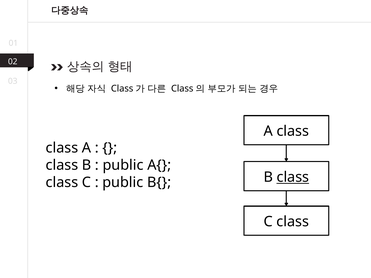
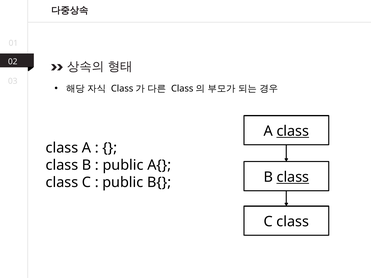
class underline: none -> present (293, 131)
